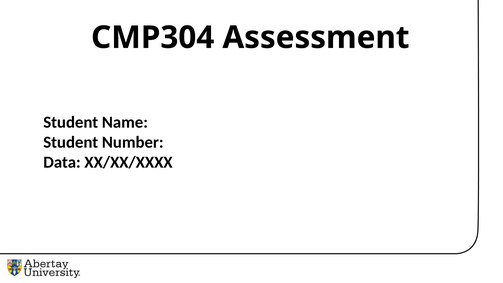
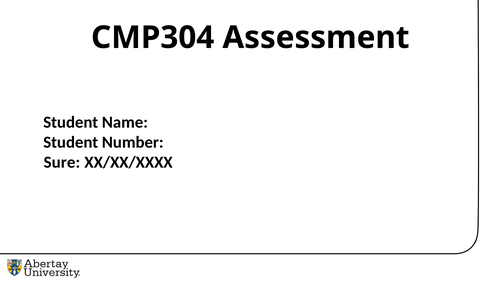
Data: Data -> Sure (62, 162)
